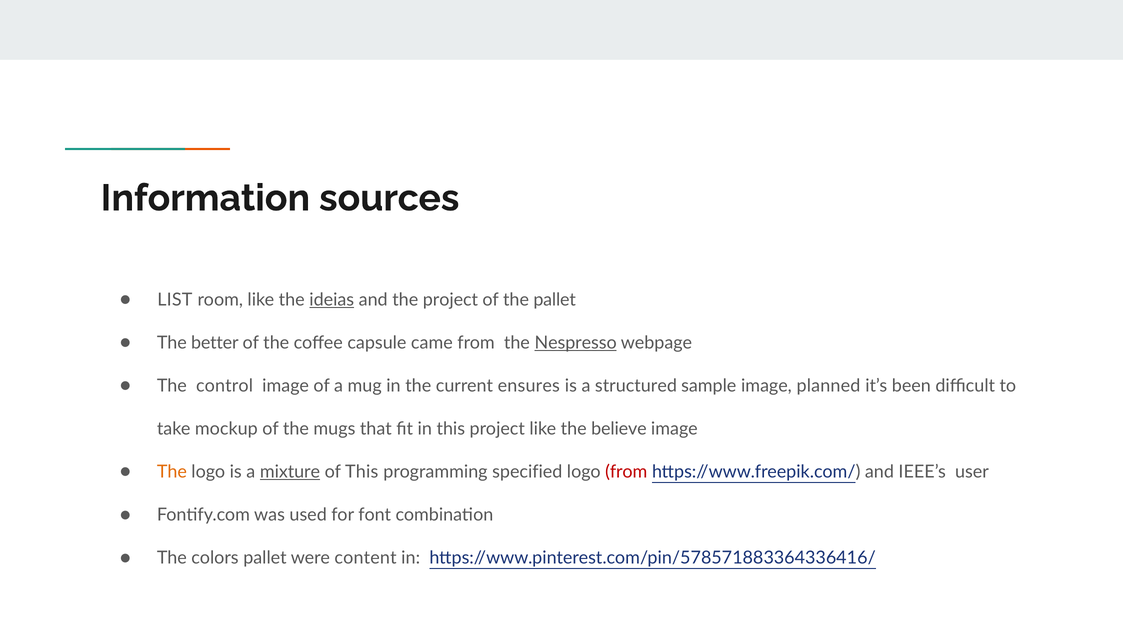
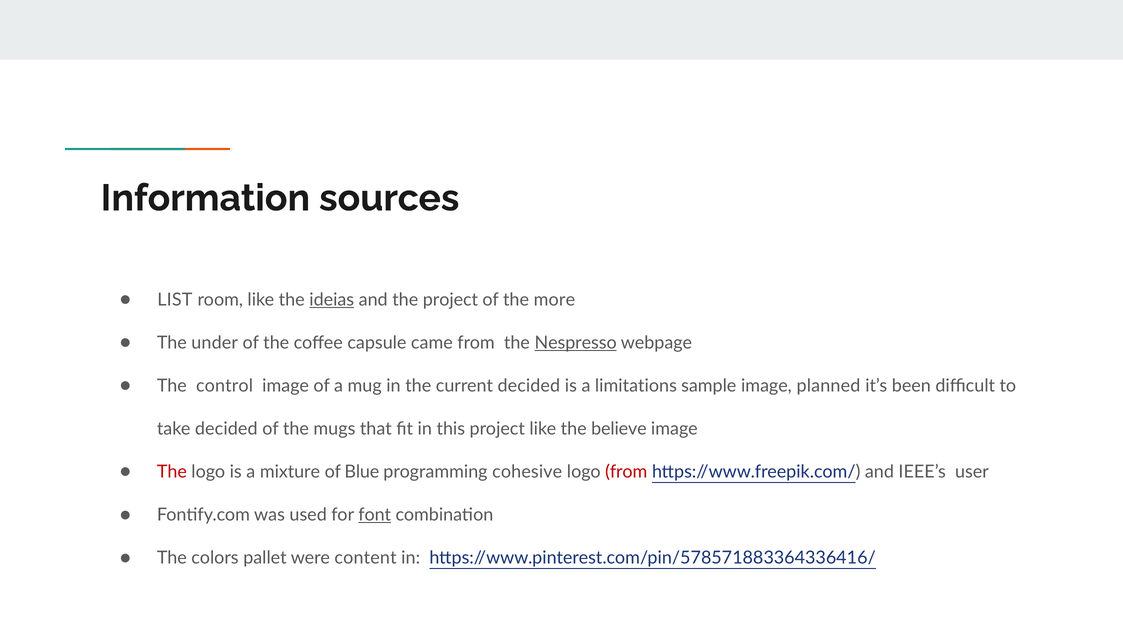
the pallet: pallet -> more (554, 300)
better: better -> under (215, 343)
current ensures: ensures -> decided (529, 386)
structured: structured -> limitations (636, 386)
take mockup: mockup -> decided (226, 429)
The colour: orange -> red (172, 472)
mixture underline: present -> none (290, 472)
of This: This -> Blue (362, 472)
specified: specified -> cohesive (527, 472)
font underline: none -> present (375, 515)
